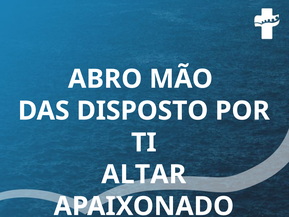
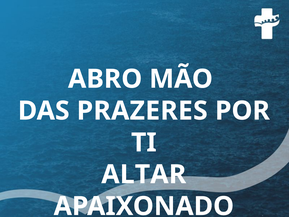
DISPOSTO: DISPOSTO -> PRAZERES (142, 111)
